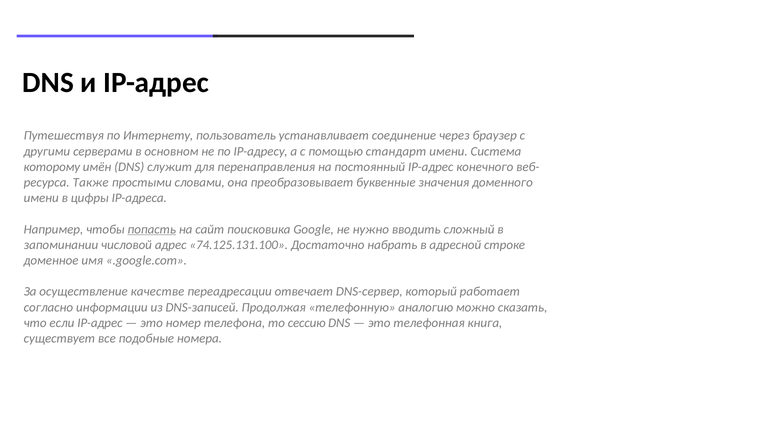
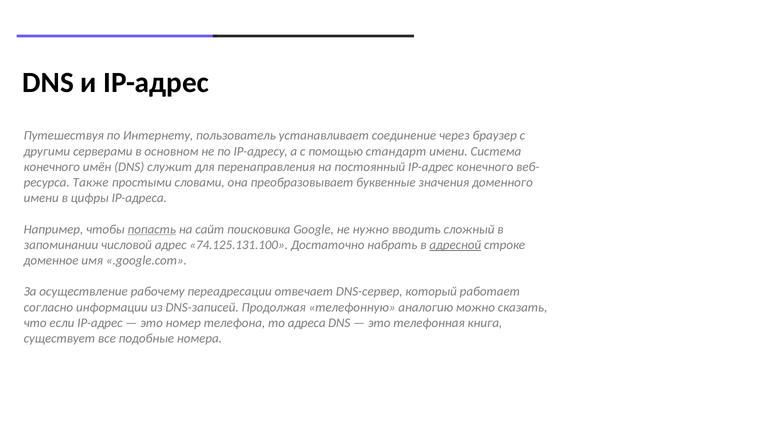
которому: которому -> конечного (52, 167)
адресной underline: none -> present (455, 245)
качестве: качестве -> рабочему (158, 291)
сессию: сессию -> адреса (307, 323)
